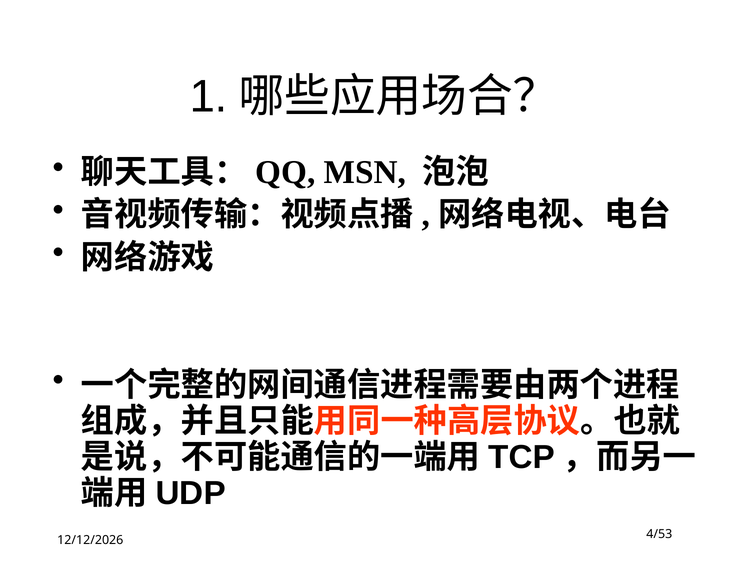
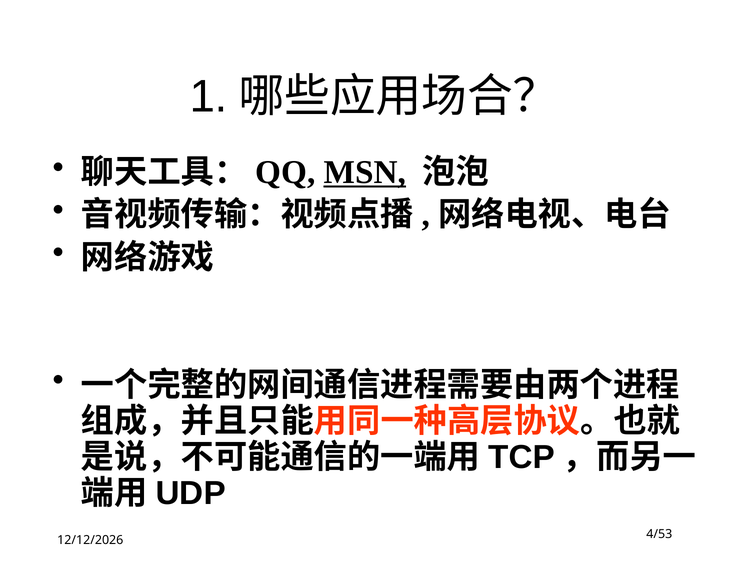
MSN underline: none -> present (365, 172)
